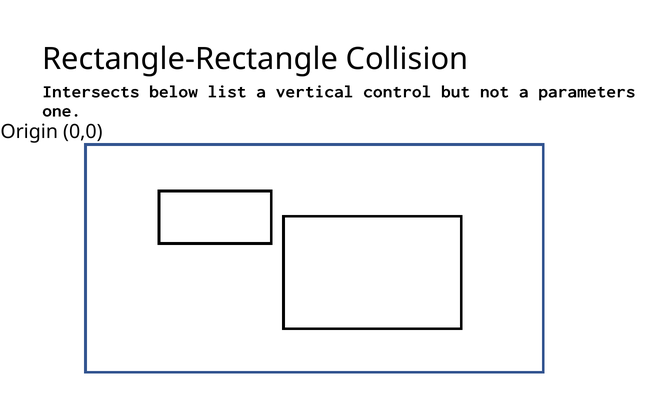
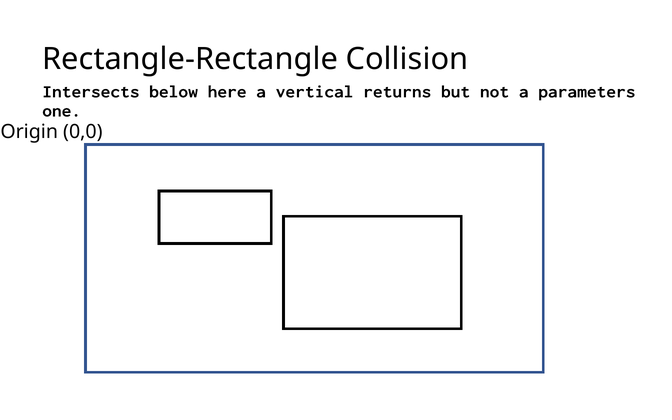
list: list -> here (227, 92)
control: control -> returns (397, 92)
